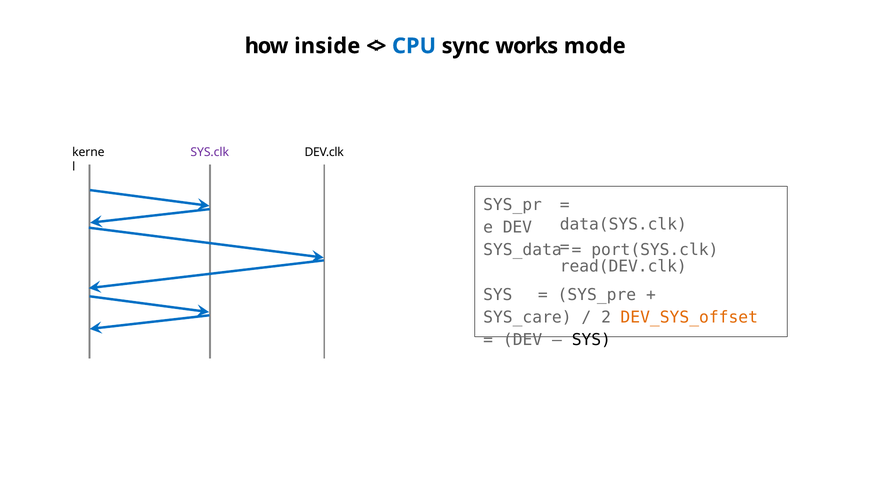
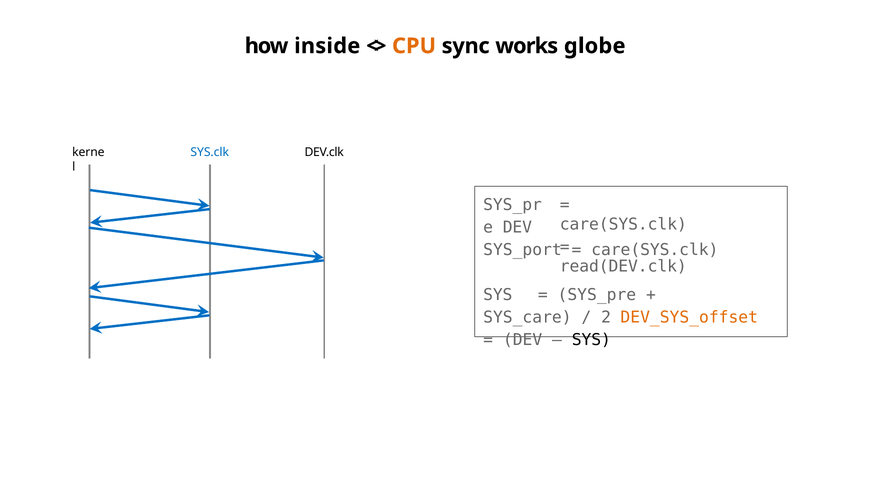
CPU colour: blue -> orange (414, 46)
mode: mode -> globe (595, 46)
SYS.clk colour: purple -> blue (210, 152)
data(SYS.clk: data(SYS.clk -> care(SYS.clk (623, 225)
SYS_data: SYS_data -> SYS_port (522, 250)
port(SYS.clk: port(SYS.clk -> care(SYS.clk (655, 250)
